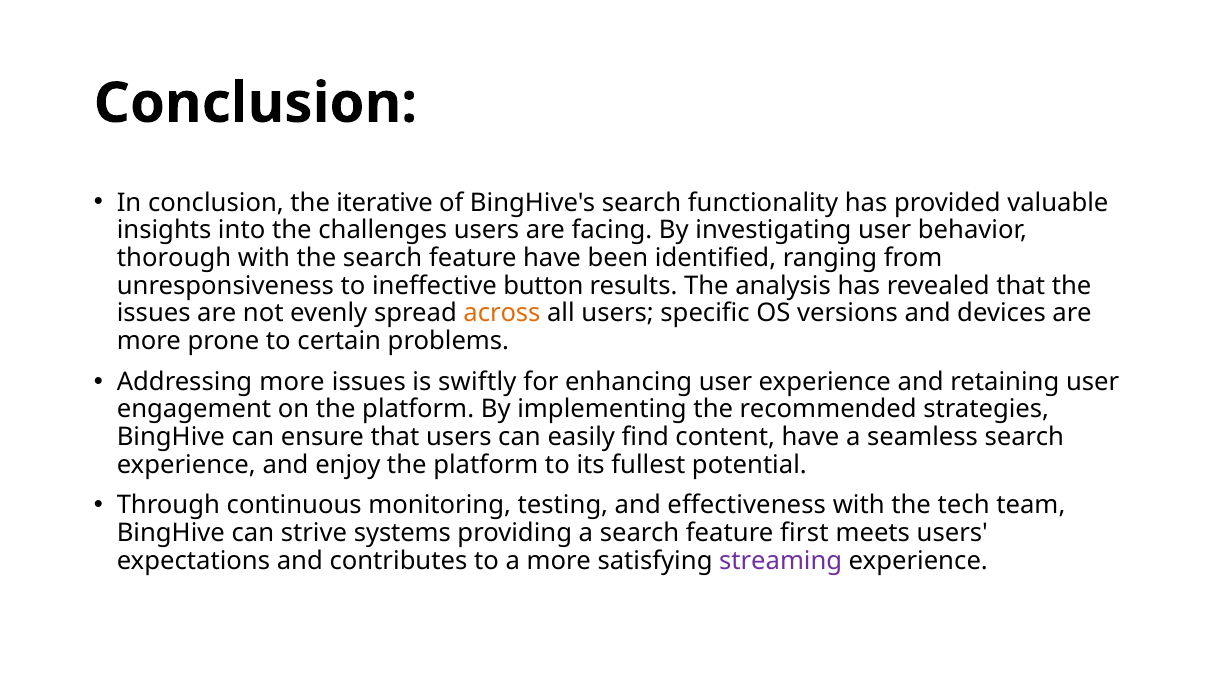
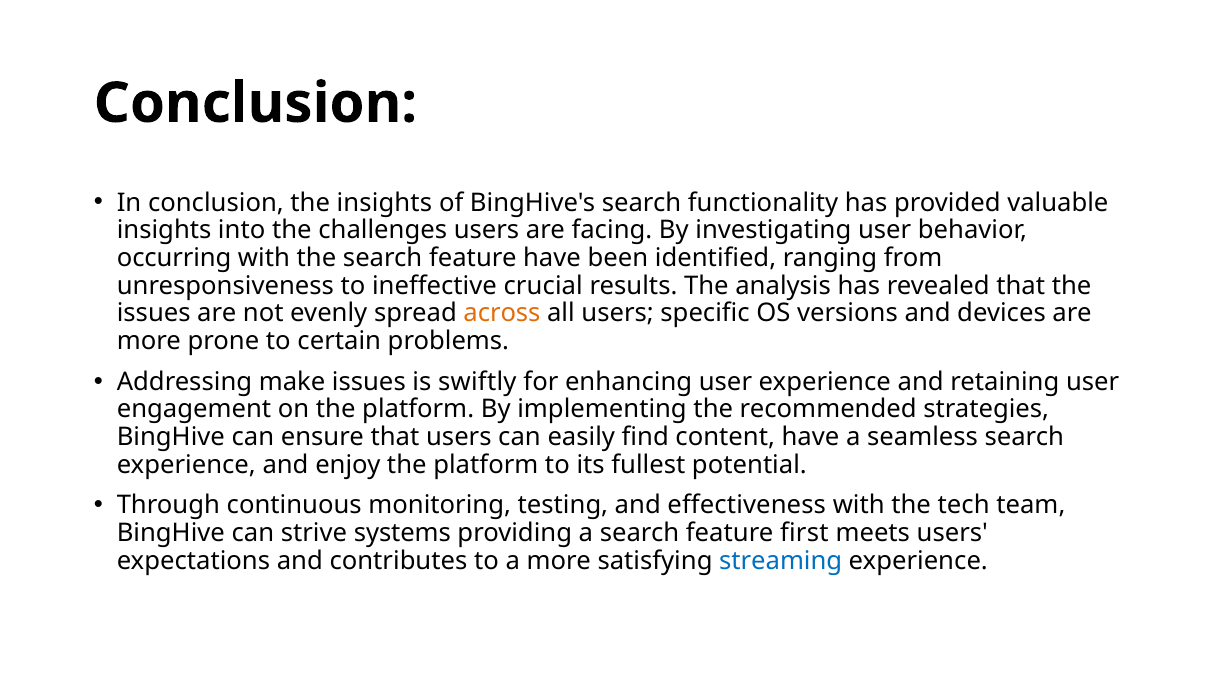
the iterative: iterative -> insights (384, 203)
thorough: thorough -> occurring (174, 258)
button: button -> crucial (543, 286)
Addressing more: more -> make (292, 382)
streaming colour: purple -> blue (781, 561)
